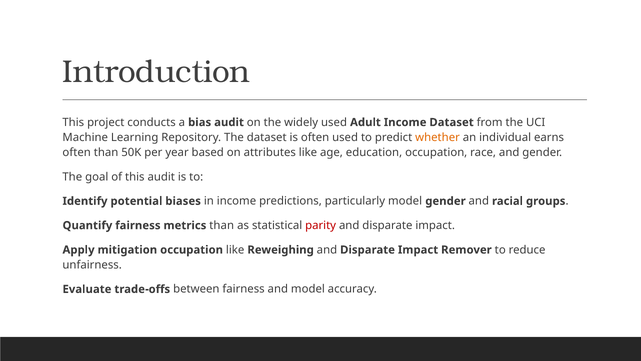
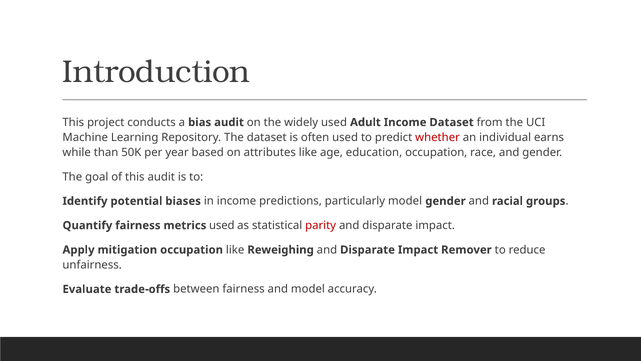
whether colour: orange -> red (438, 137)
often: often -> while (77, 152)
metrics than: than -> used (222, 225)
